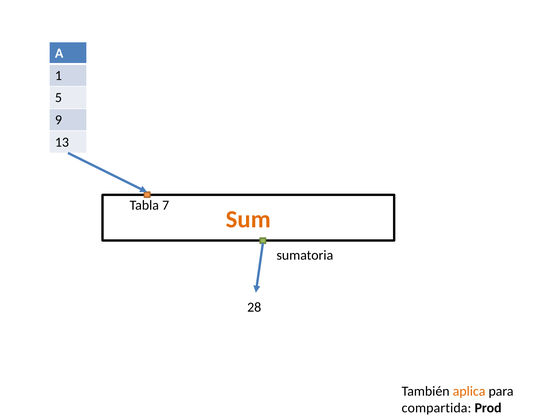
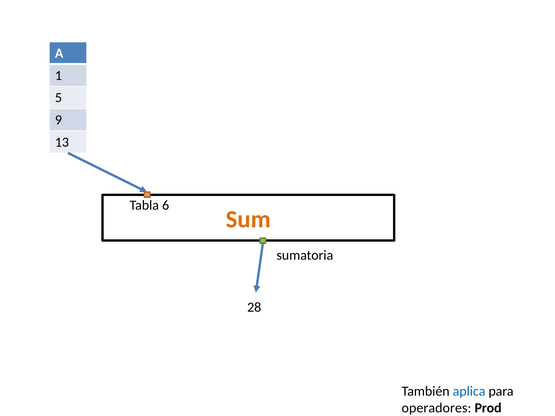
7: 7 -> 6 (166, 205)
aplica colour: orange -> blue (469, 392)
compartida: compartida -> operadores (436, 408)
